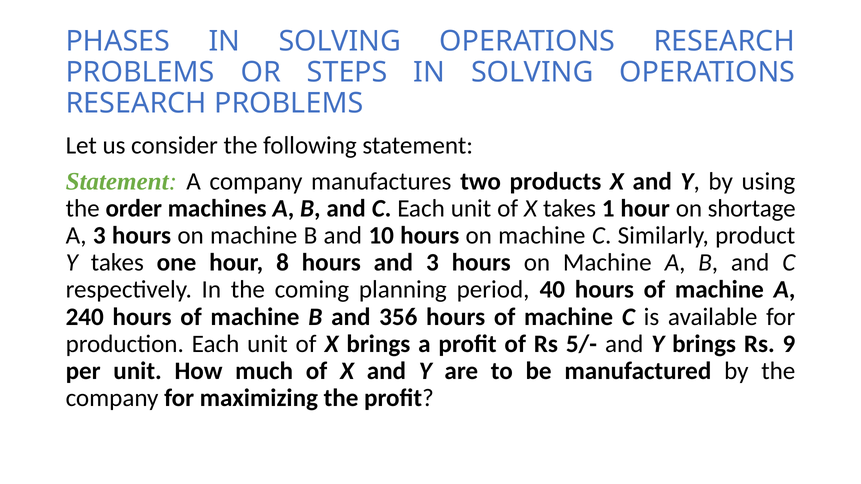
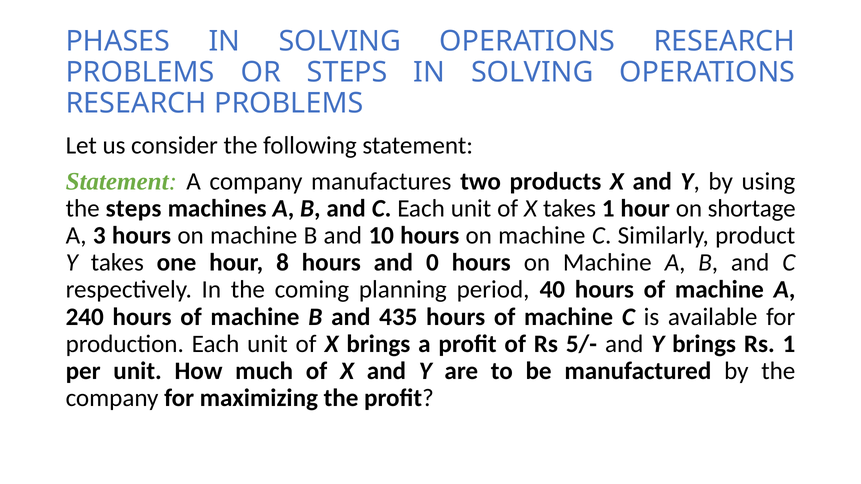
the order: order -> steps (134, 209)
and 3: 3 -> 0 (432, 263)
356: 356 -> 435 (398, 317)
Rs 9: 9 -> 1 (789, 344)
